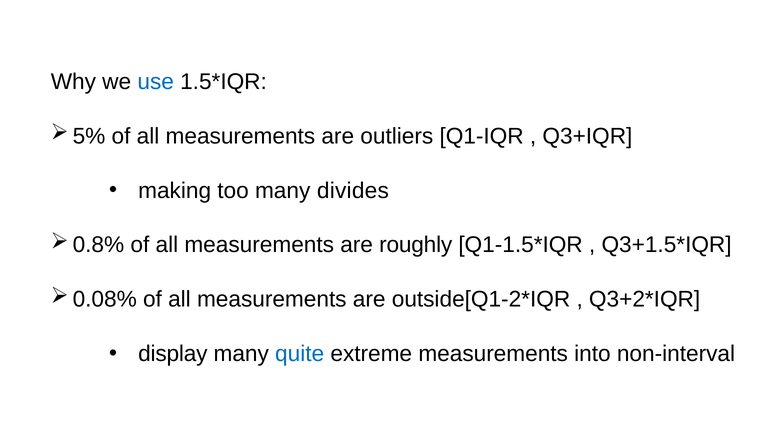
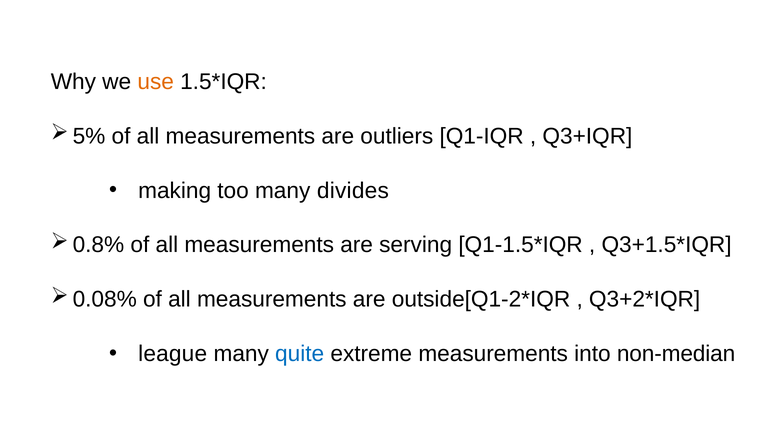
use colour: blue -> orange (156, 82)
roughly: roughly -> serving (416, 245)
display: display -> league (173, 354)
non-interval: non-interval -> non-median (676, 354)
